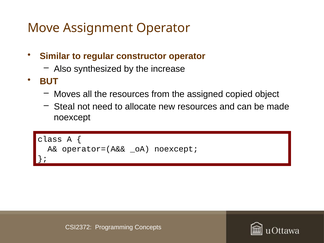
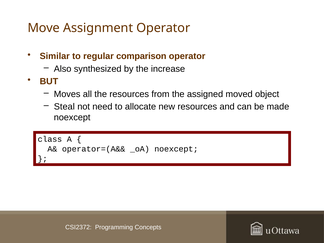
constructor: constructor -> comparison (141, 56)
copied: copied -> moved (239, 94)
